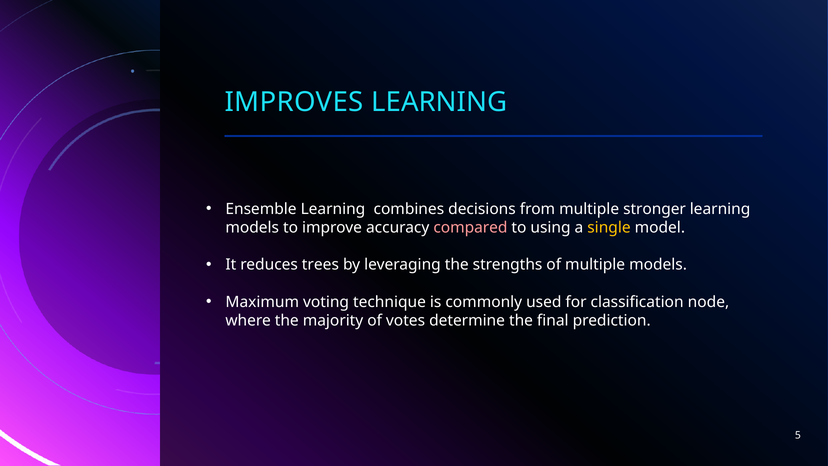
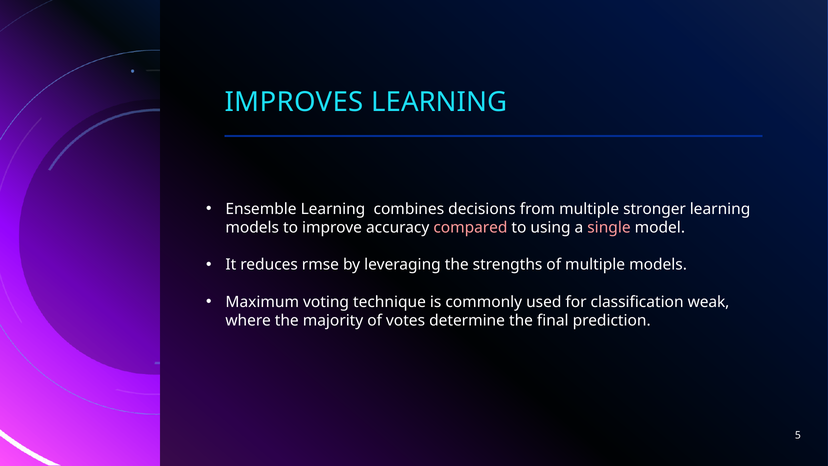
single colour: yellow -> pink (609, 227)
trees: trees -> rmse (320, 265)
node: node -> weak (709, 302)
